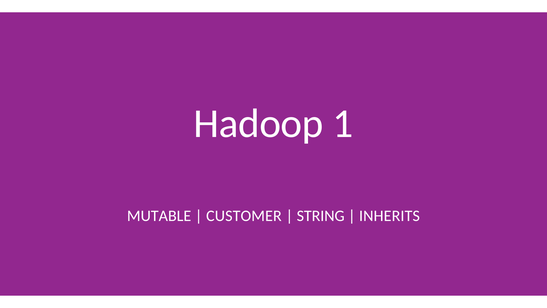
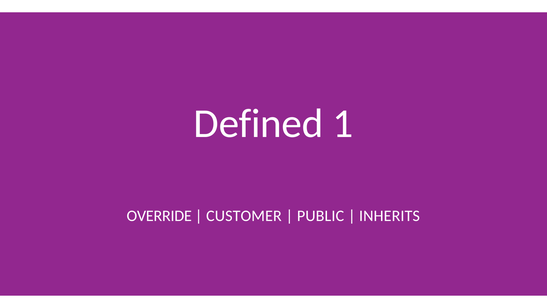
Hadoop: Hadoop -> Defined (259, 124)
MUTABLE: MUTABLE -> OVERRIDE (159, 216)
STRING: STRING -> PUBLIC (321, 216)
